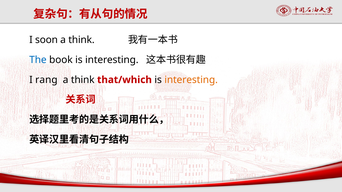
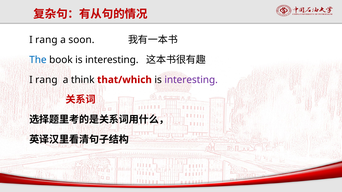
soon: soon -> rang (46, 40)
think: think -> soon (81, 40)
interesting colour: orange -> purple (191, 80)
